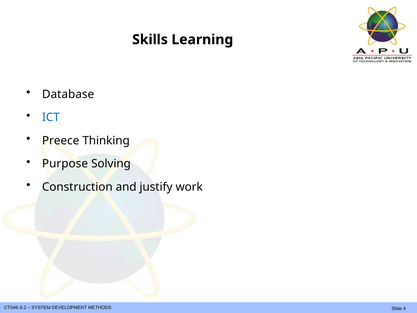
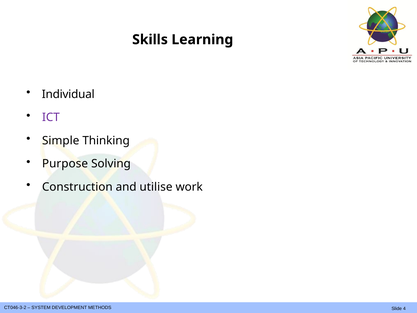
Database: Database -> Individual (68, 94)
ICT colour: blue -> purple (51, 117)
Preece: Preece -> Simple (61, 141)
justify: justify -> utilise (156, 187)
